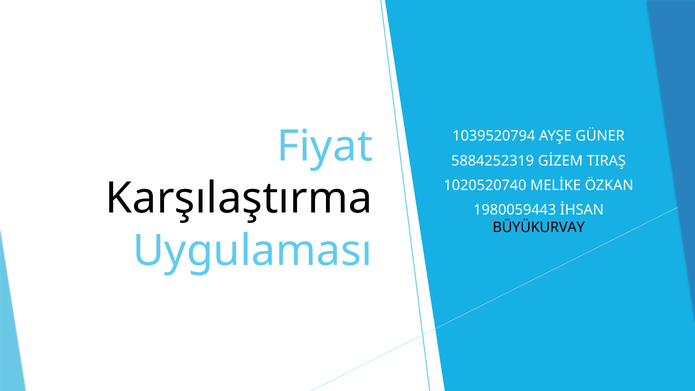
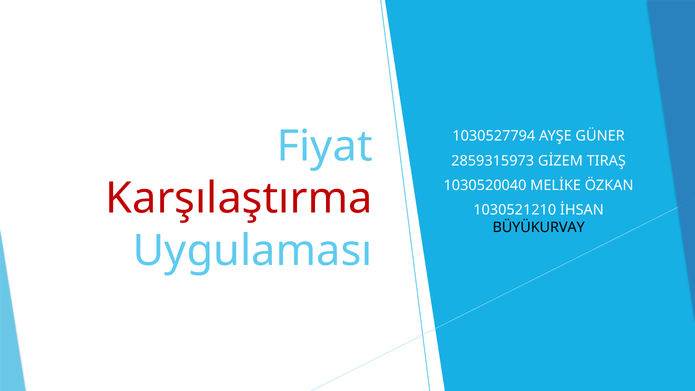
1039520794: 1039520794 -> 1030527794 (494, 136)
5884252319: 5884252319 -> 2859315973 (493, 161)
1020520740: 1020520740 -> 1030520040 (485, 185)
Karşılaştırma colour: black -> red (239, 199)
1980059443: 1980059443 -> 1030521210 (515, 210)
